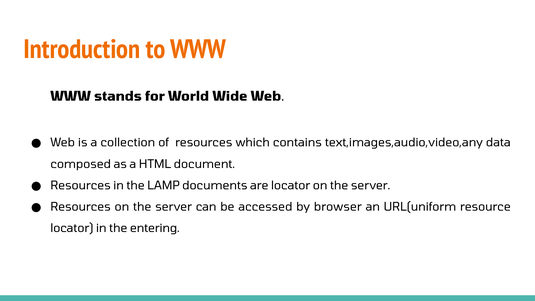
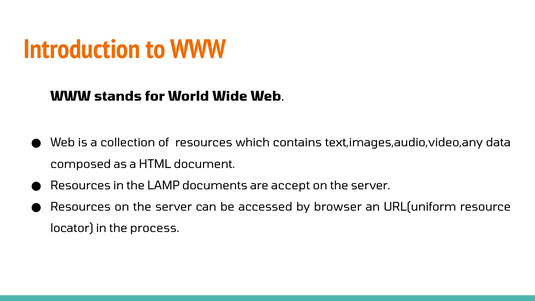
are locator: locator -> accept (291, 185)
entering: entering -> process (155, 228)
